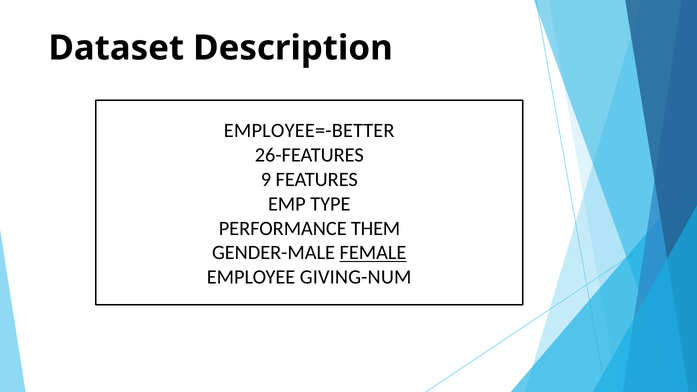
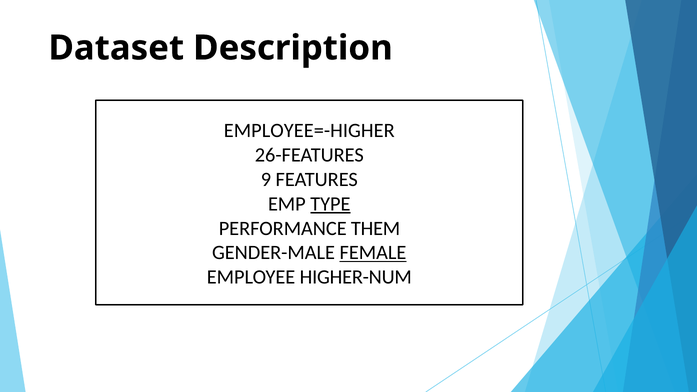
EMPLOYEE=-BETTER: EMPLOYEE=-BETTER -> EMPLOYEE=-HIGHER (309, 131)
TYPE underline: none -> present (330, 204)
GIVING-NUM: GIVING-NUM -> HIGHER-NUM (356, 277)
